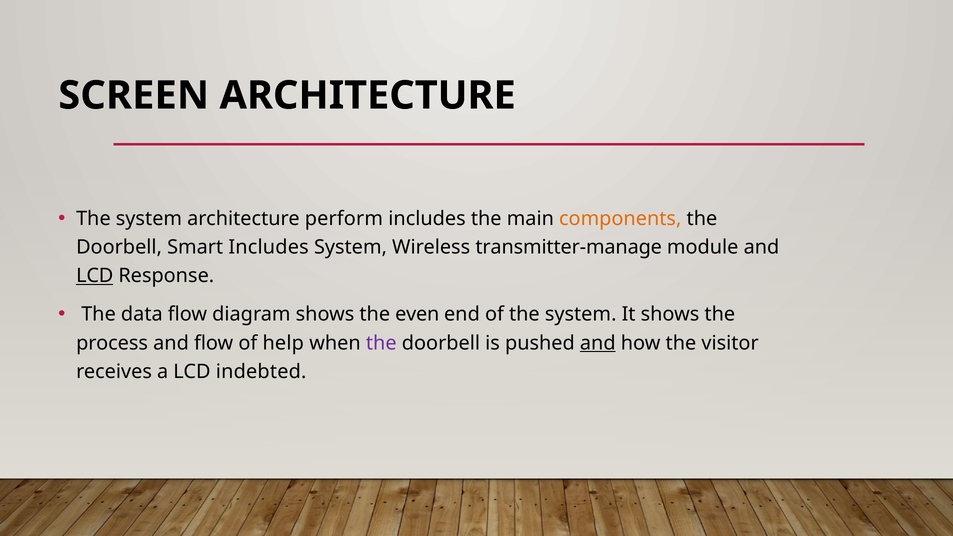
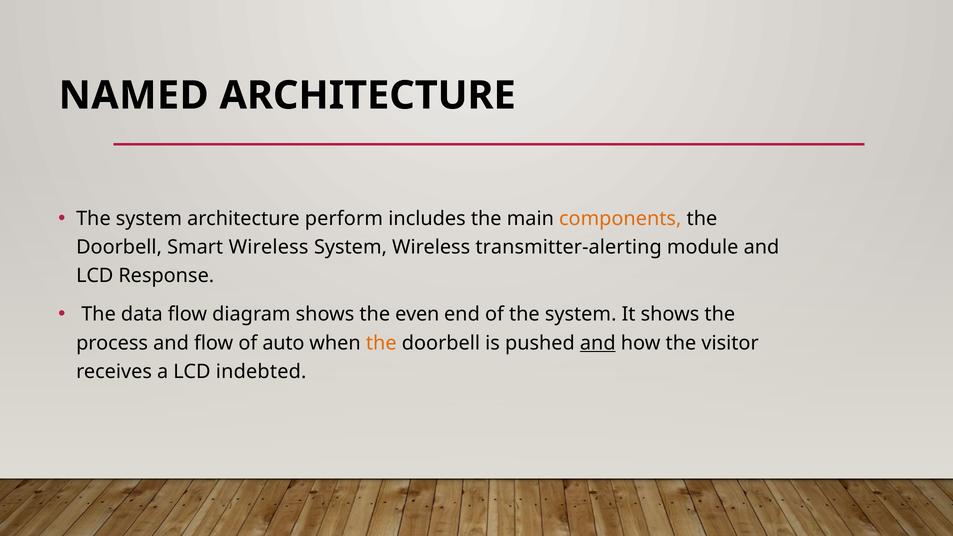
SCREEN: SCREEN -> NAMED (134, 96)
Smart Includes: Includes -> Wireless (269, 247)
transmitter-manage: transmitter-manage -> transmitter-alerting (569, 247)
LCD underline: present -> none (95, 276)
help: help -> auto (283, 343)
the colour: purple -> orange (381, 343)
